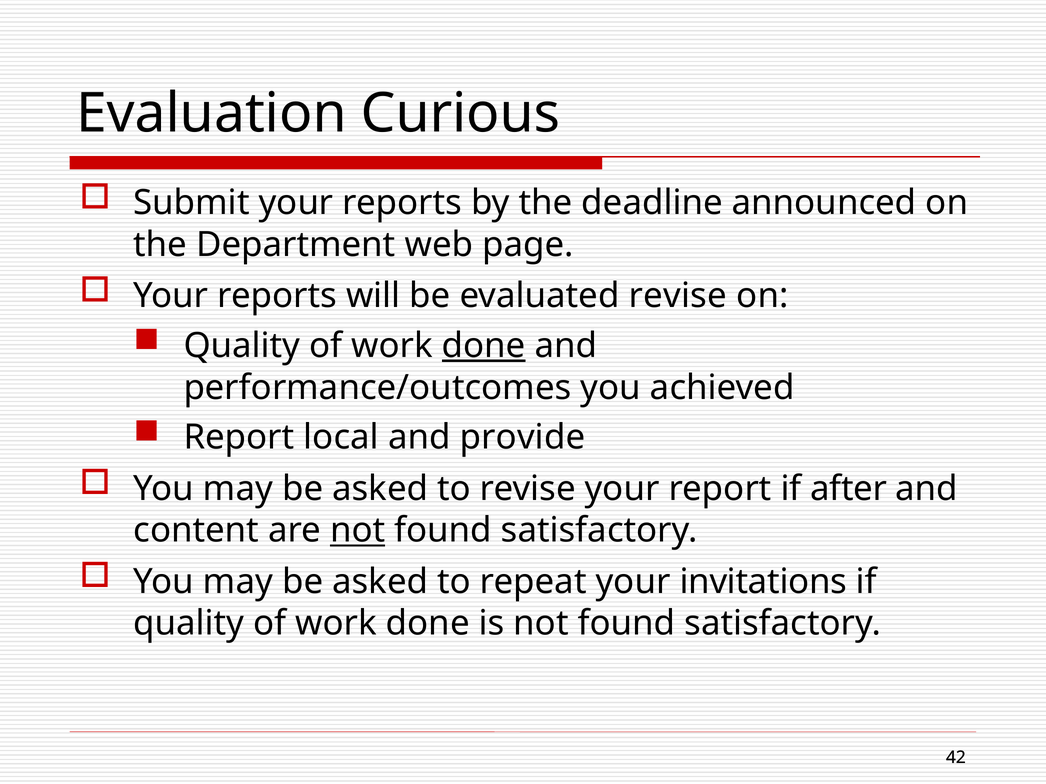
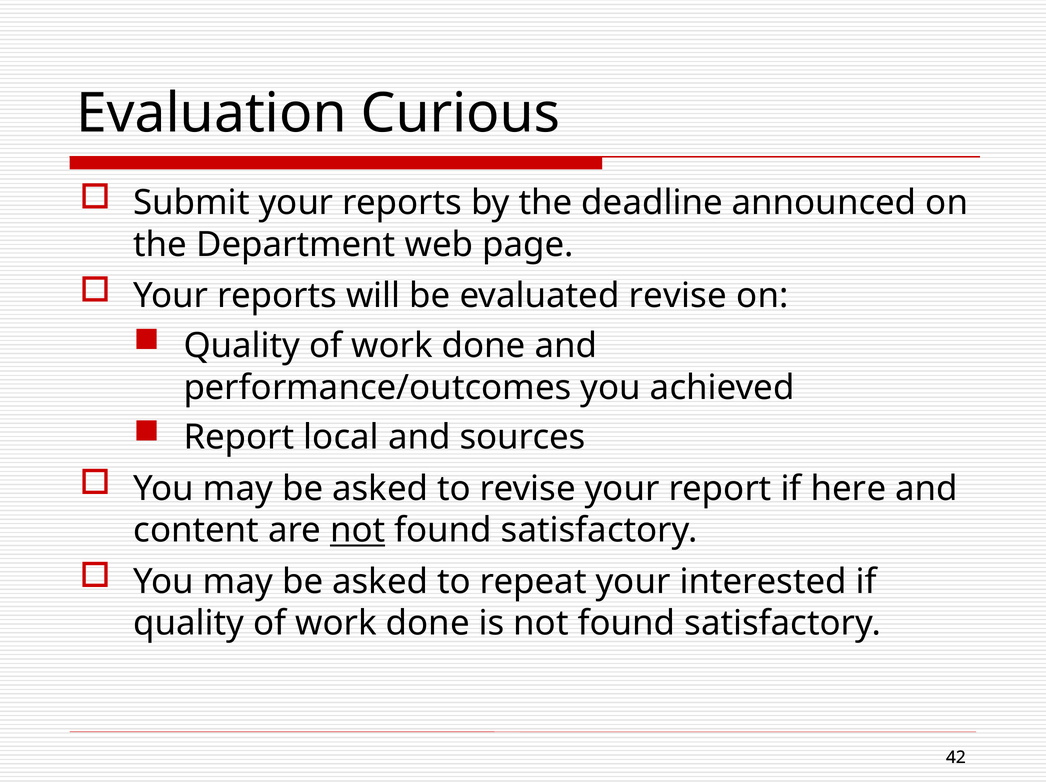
done underline: present -> none (484, 346)
provide: provide -> sources (523, 438)
after: after -> here (848, 489)
invitations: invitations -> interested (763, 582)
